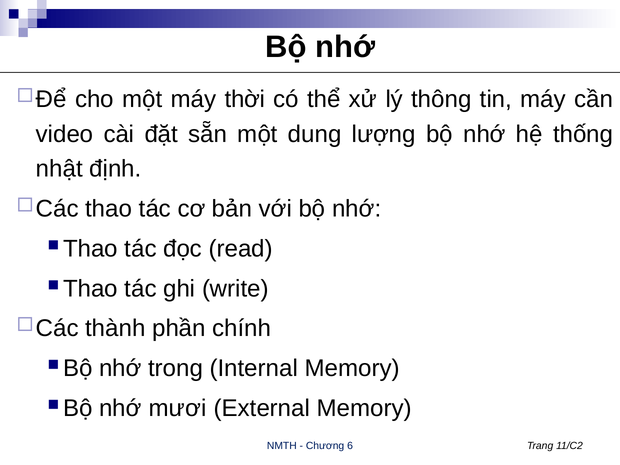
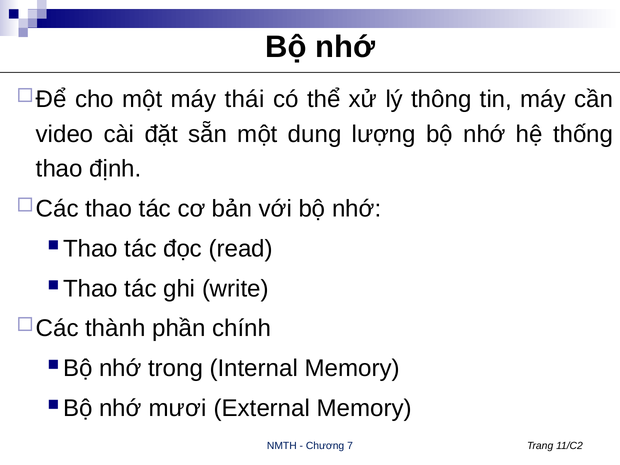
thời: thời -> thái (245, 99)
nhật: nhật -> thao (59, 169)
6: 6 -> 7 (350, 446)
